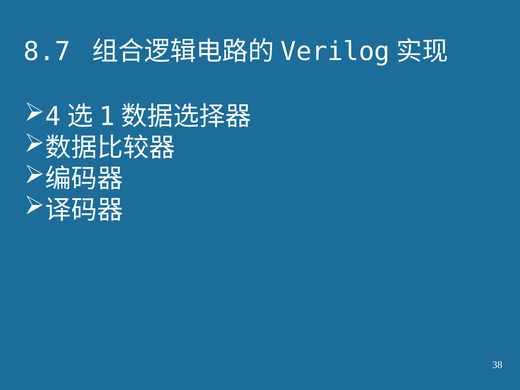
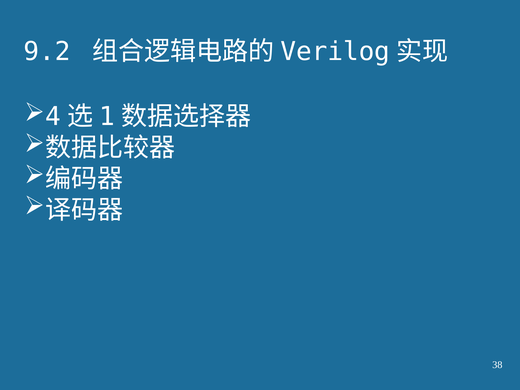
8.7: 8.7 -> 9.2 (47, 51)
